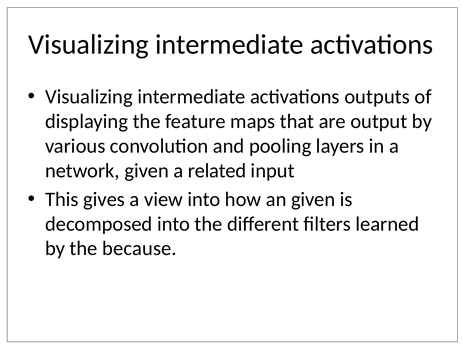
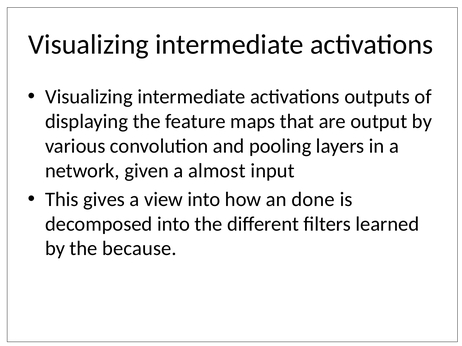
related: related -> almost (217, 171)
an given: given -> done (313, 200)
